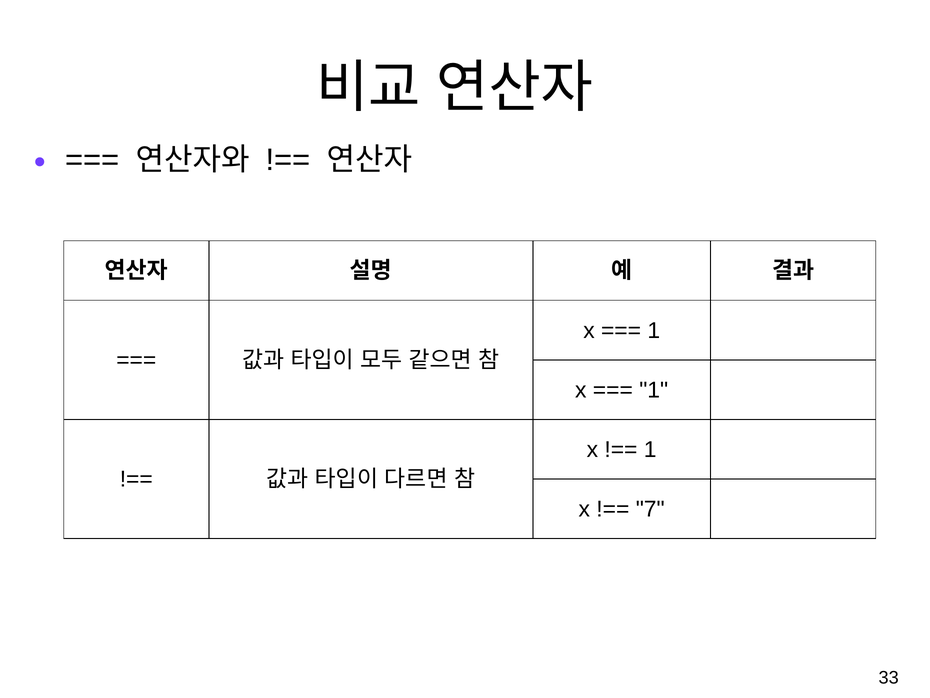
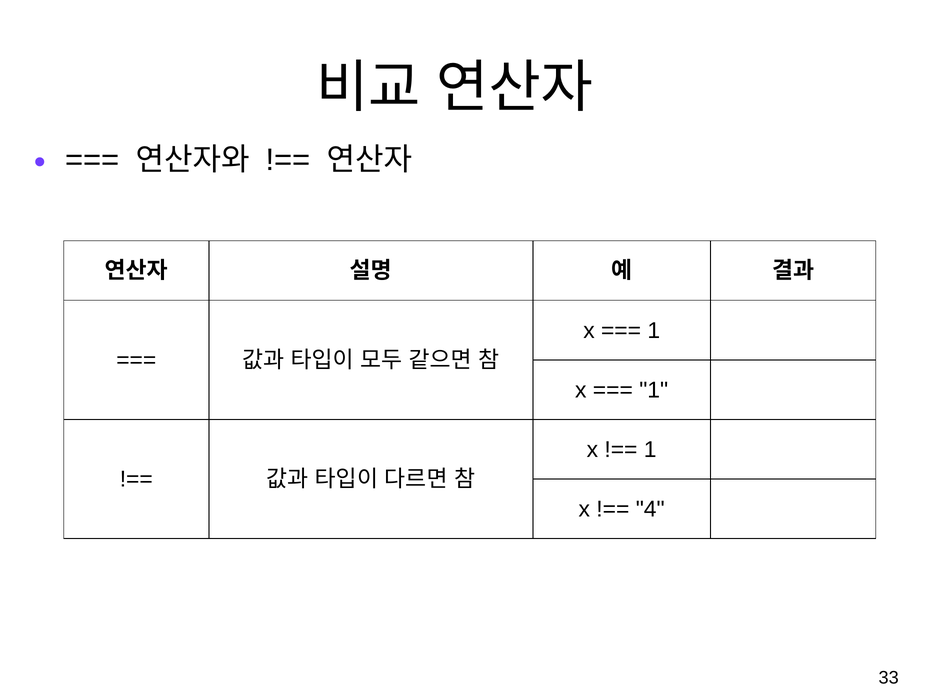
7: 7 -> 4 (650, 509)
